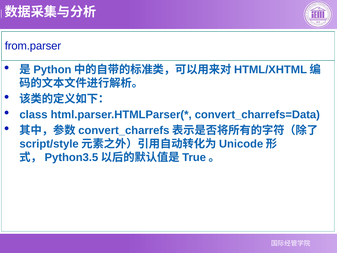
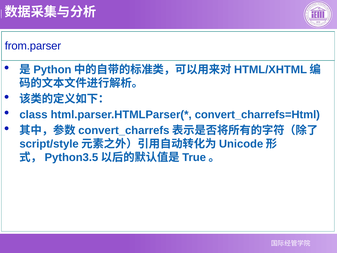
convert_charrefs=Data: convert_charrefs=Data -> convert_charrefs=Html (257, 115)
